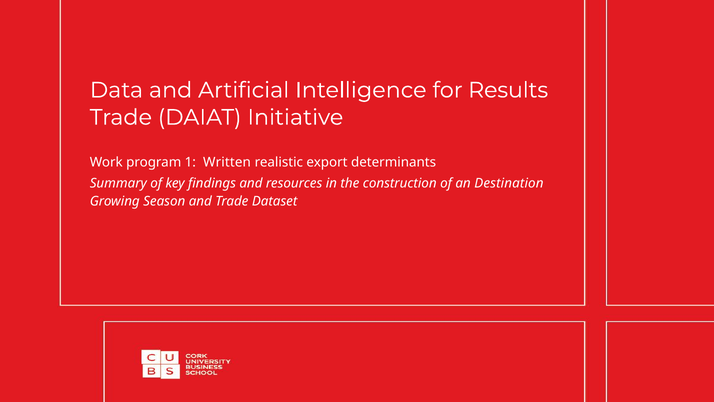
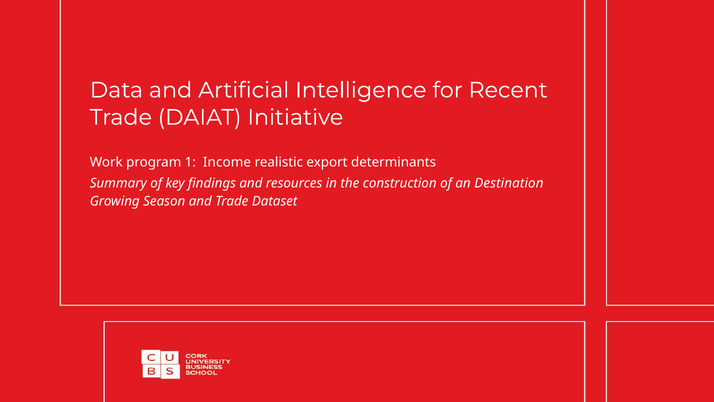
Results: Results -> Recent (508, 90)
Written: Written -> Income (227, 162)
